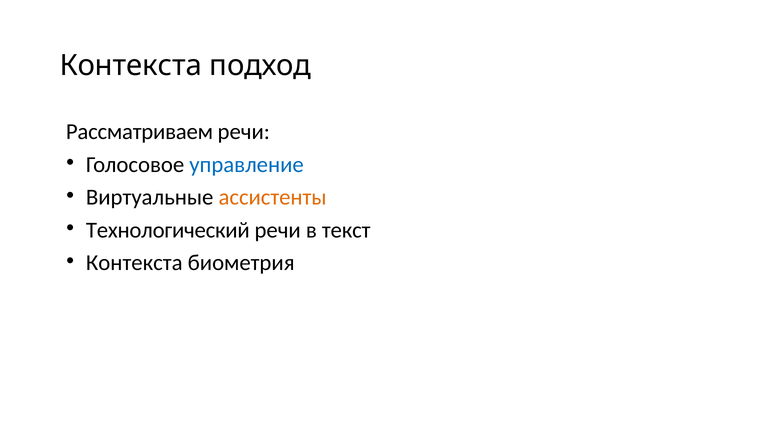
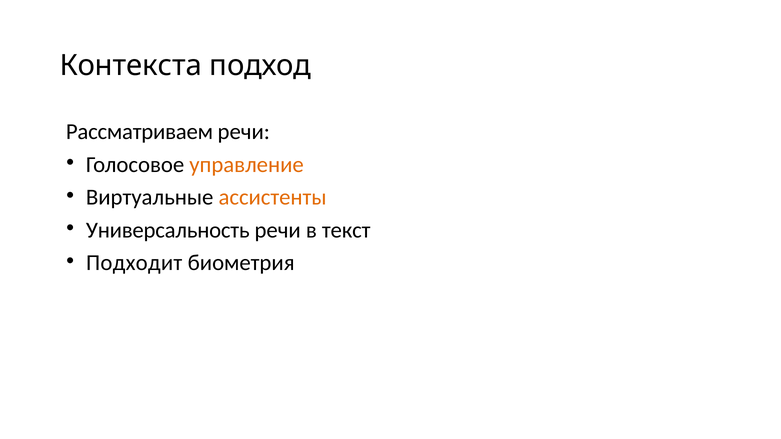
управление colour: blue -> orange (247, 165)
Технологический: Технологический -> Универсальность (168, 230)
Контекста: Контекста -> Подходит (134, 263)
